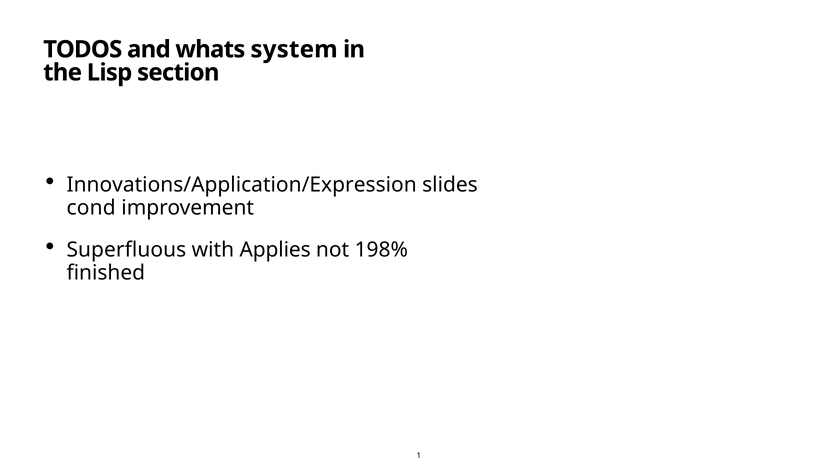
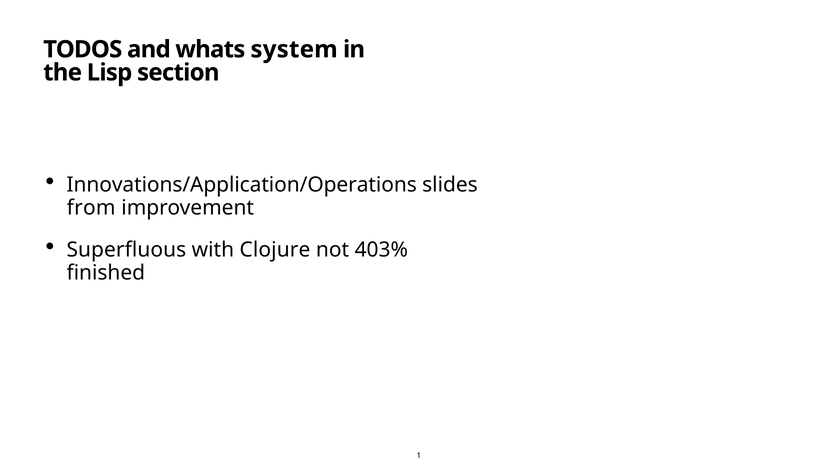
Innovations/Application/Expression: Innovations/Application/Expression -> Innovations/Application/Operations (242, 185)
cond: cond -> from (91, 207)
Applies: Applies -> Clojure (275, 250)
198%: 198% -> 403% (381, 250)
